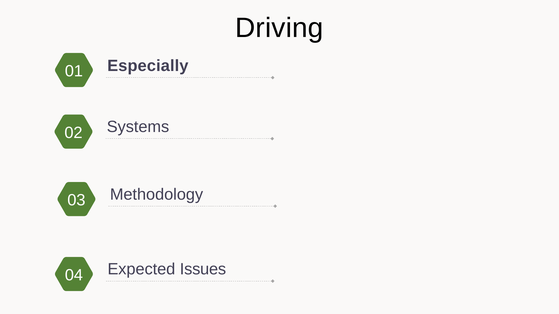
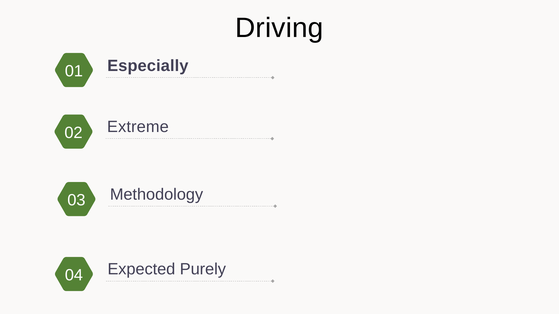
Systems: Systems -> Extreme (138, 127)
Issues: Issues -> Purely (203, 270)
